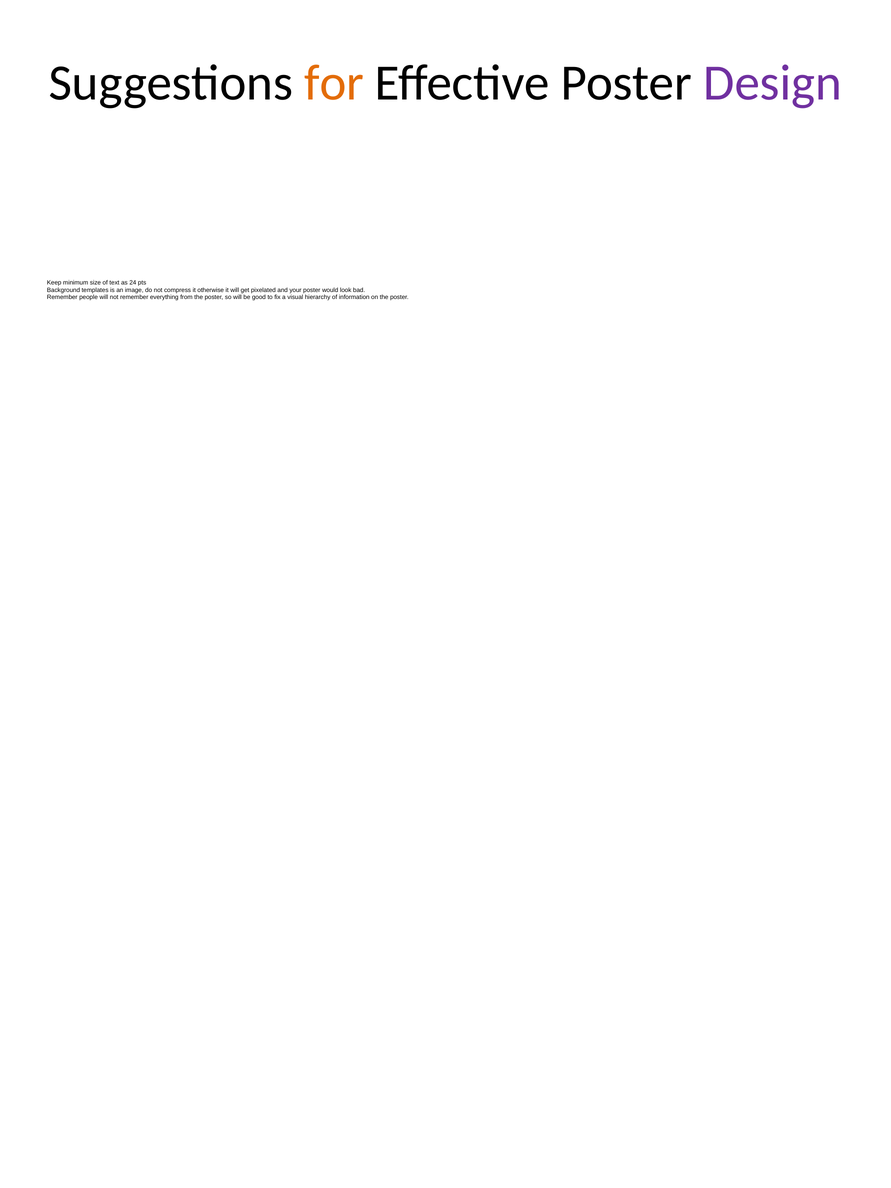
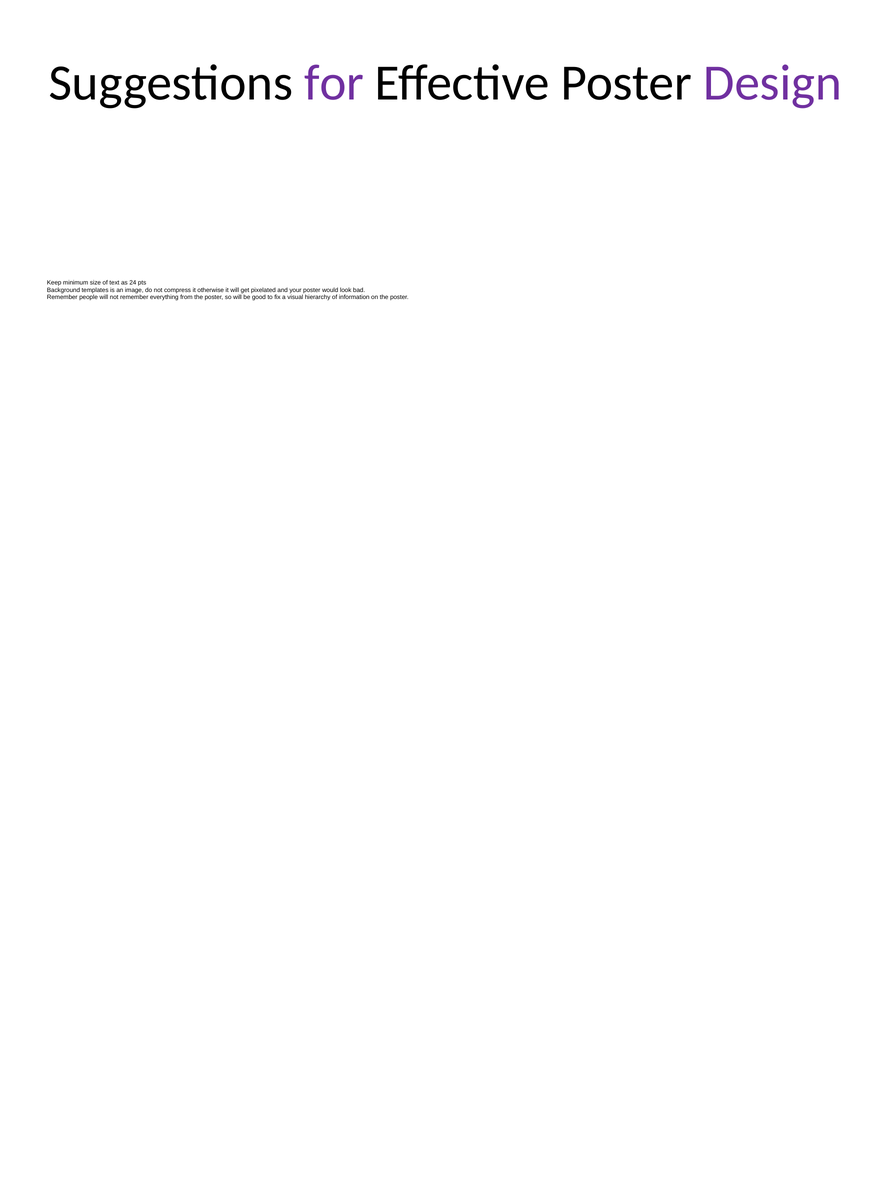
for colour: orange -> purple (334, 83)
